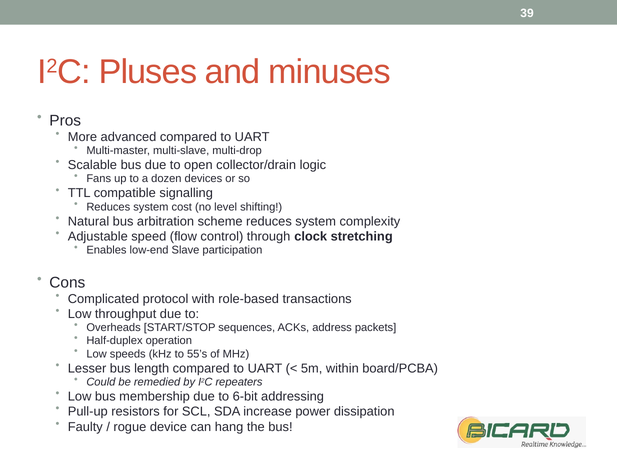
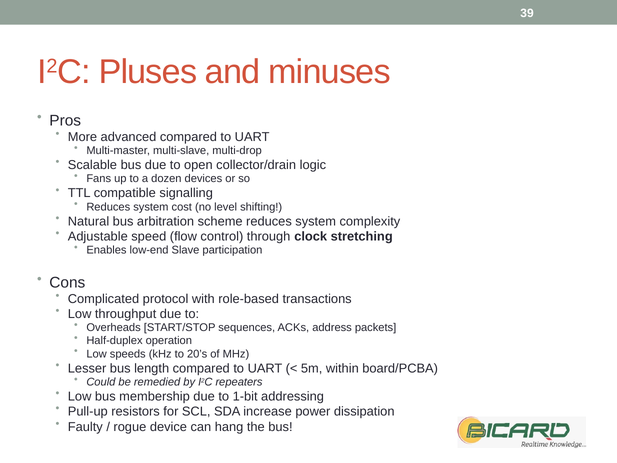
55’s: 55’s -> 20’s (197, 354)
6-bit: 6-bit -> 1-bit (245, 396)
